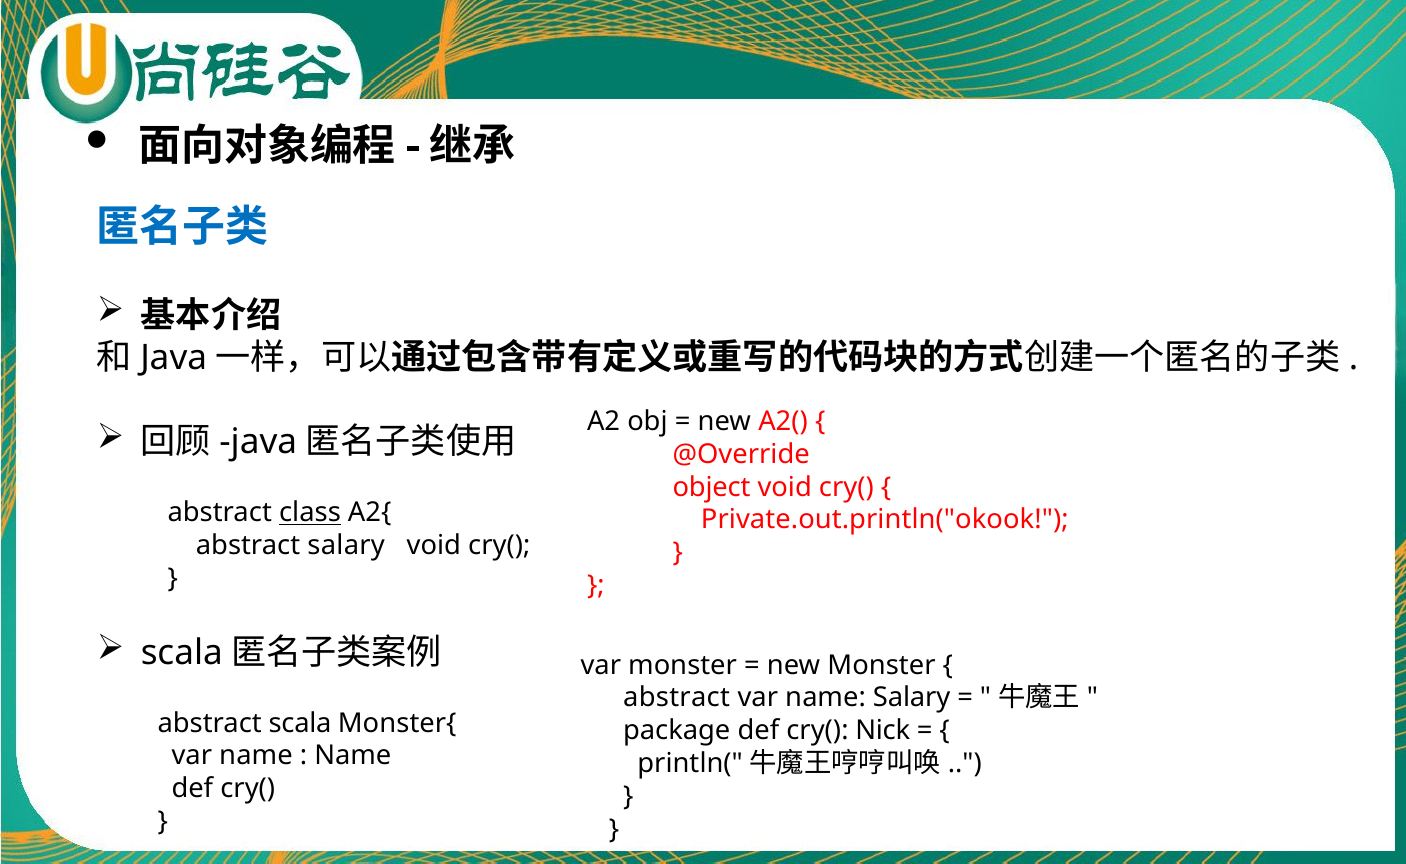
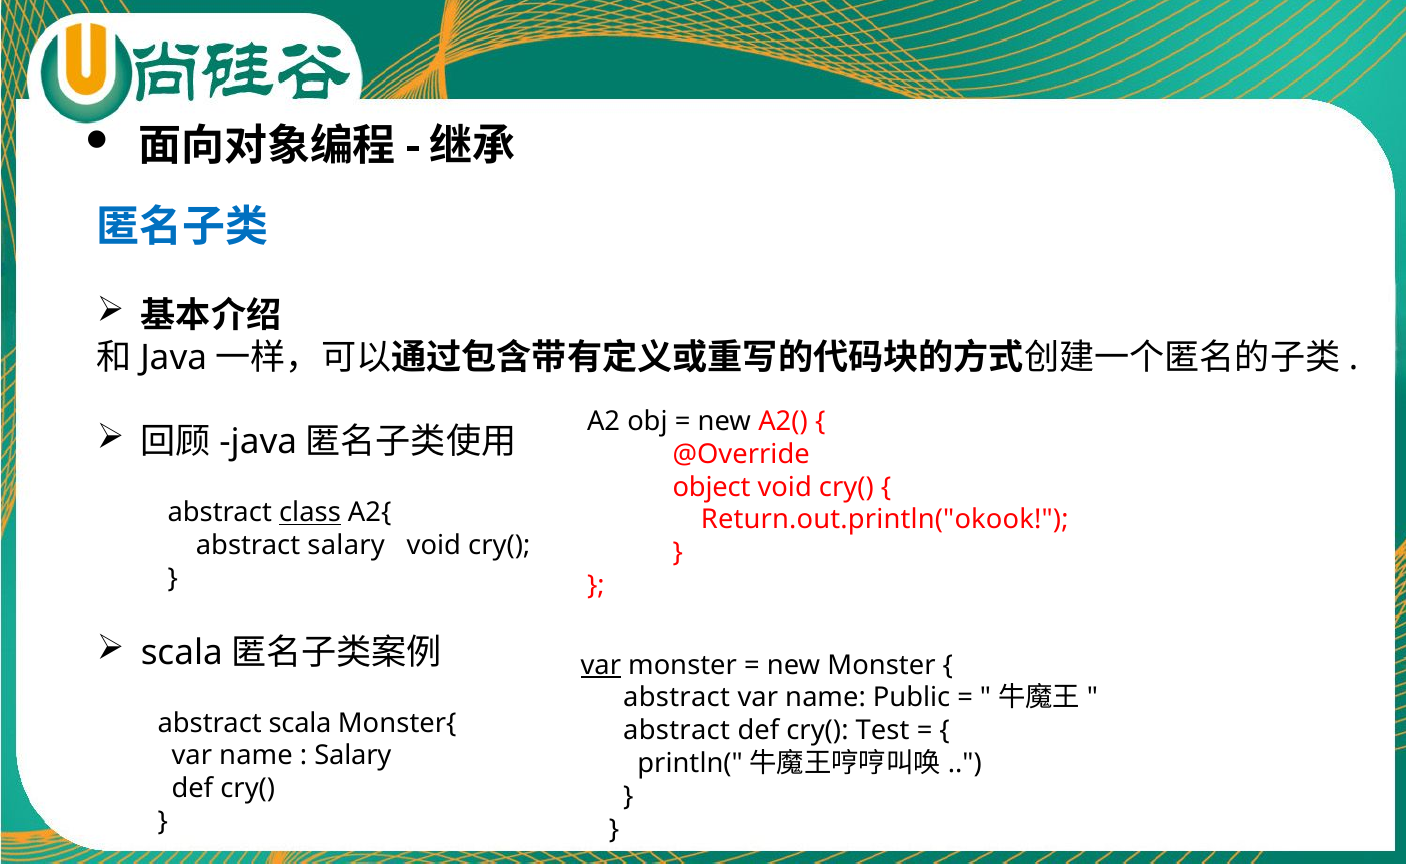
Private.out.println("okook: Private.out.println("okook -> Return.out.println("okook (885, 520)
var underline: none -> present (601, 665)
name Salary: Salary -> Public (912, 698)
package: package -> abstract (677, 730)
Nick: Nick -> Test (883, 730)
Name: Name -> Salary (353, 756)
